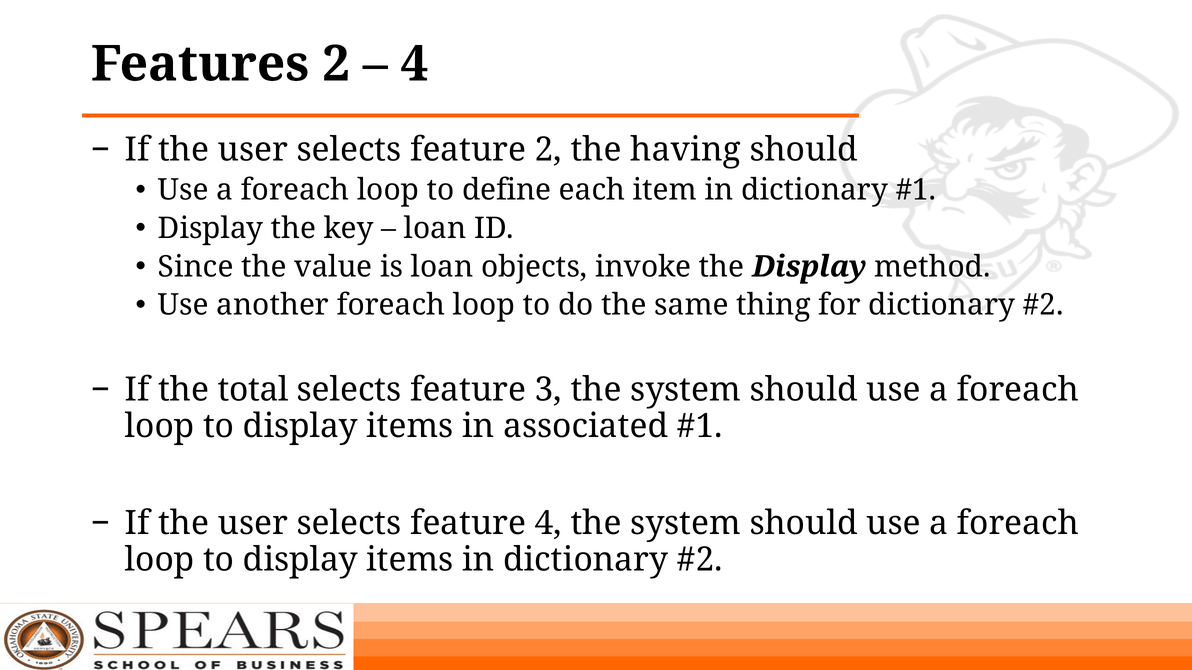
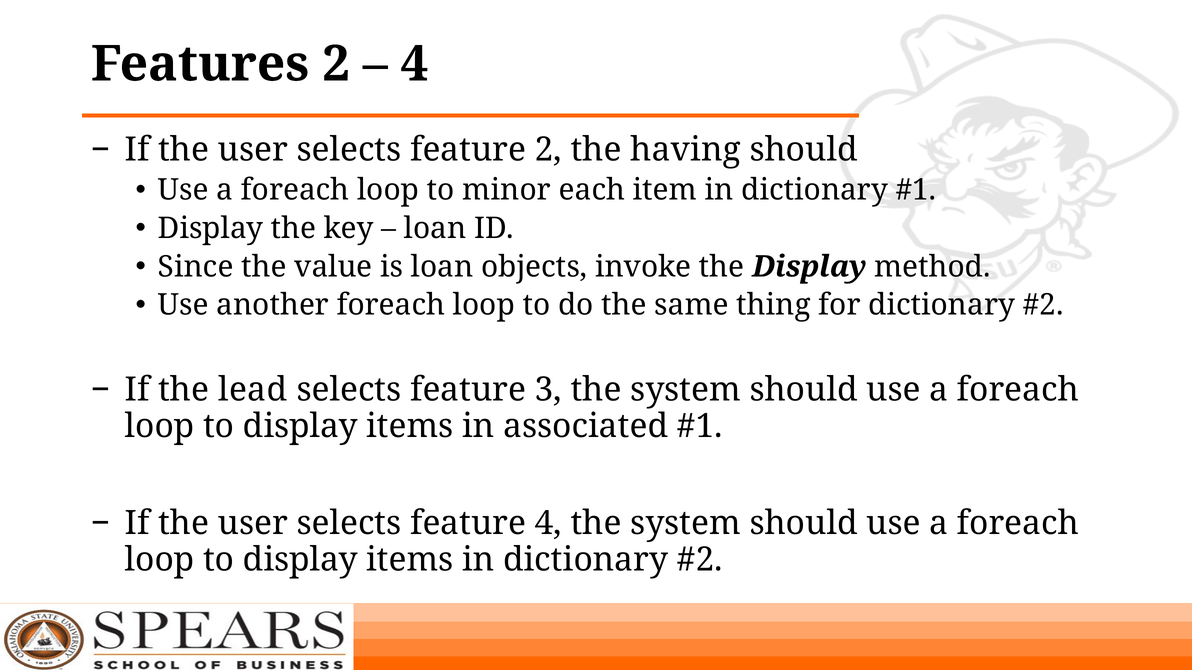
define: define -> minor (507, 190)
total: total -> lead (253, 390)
